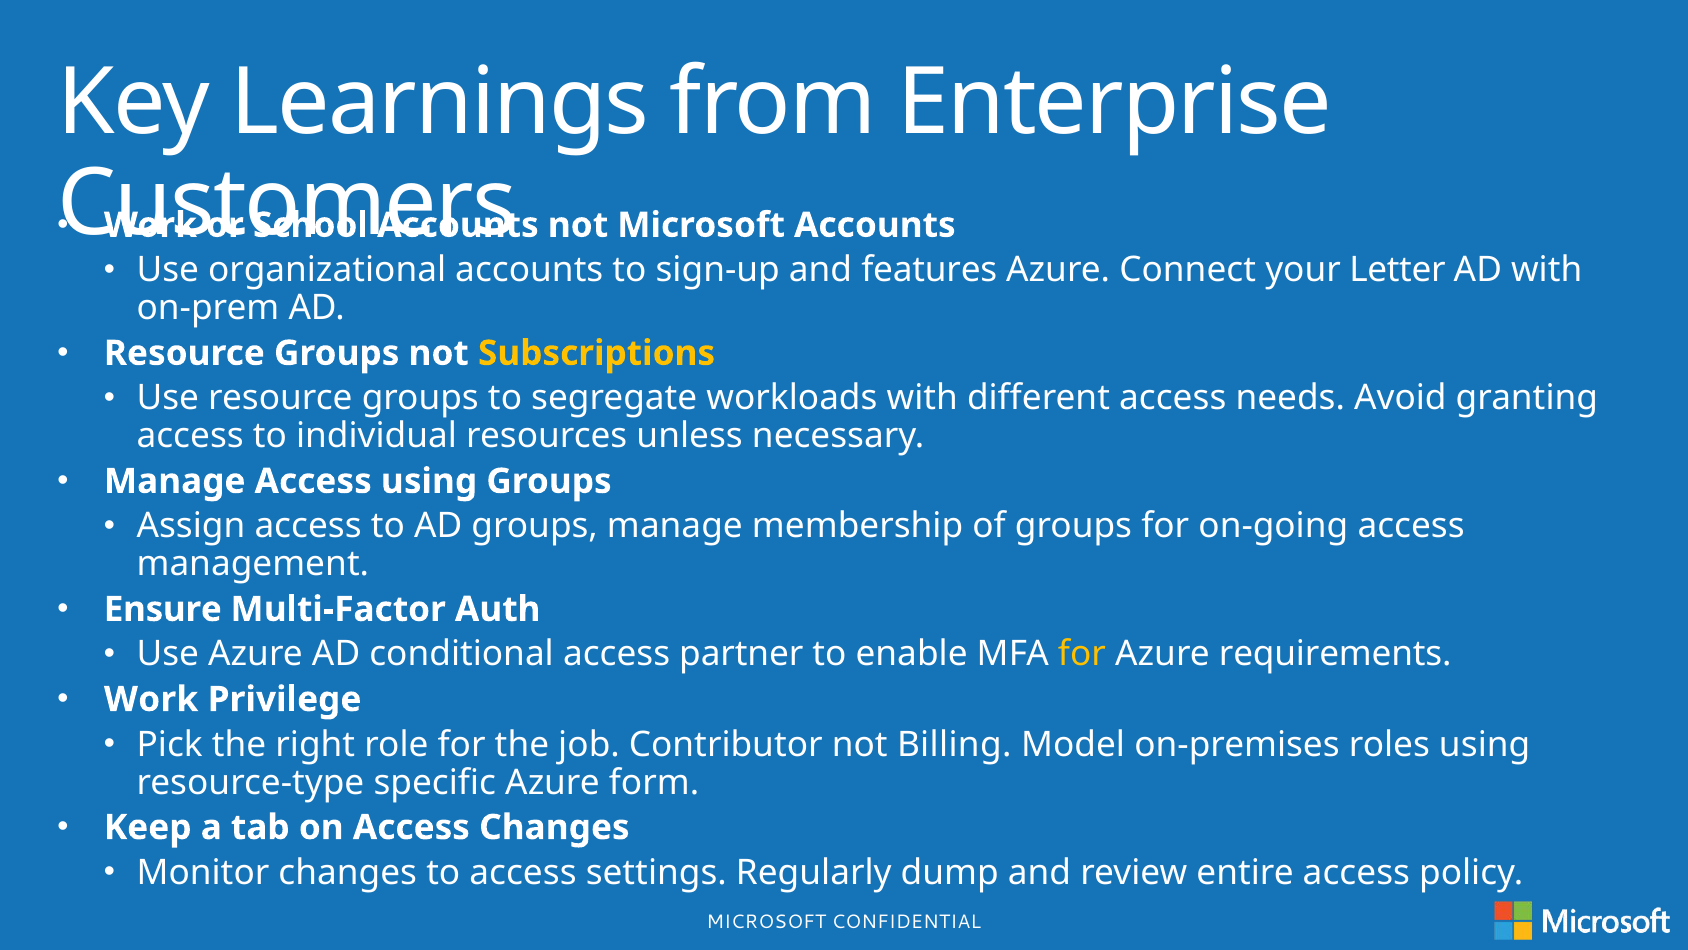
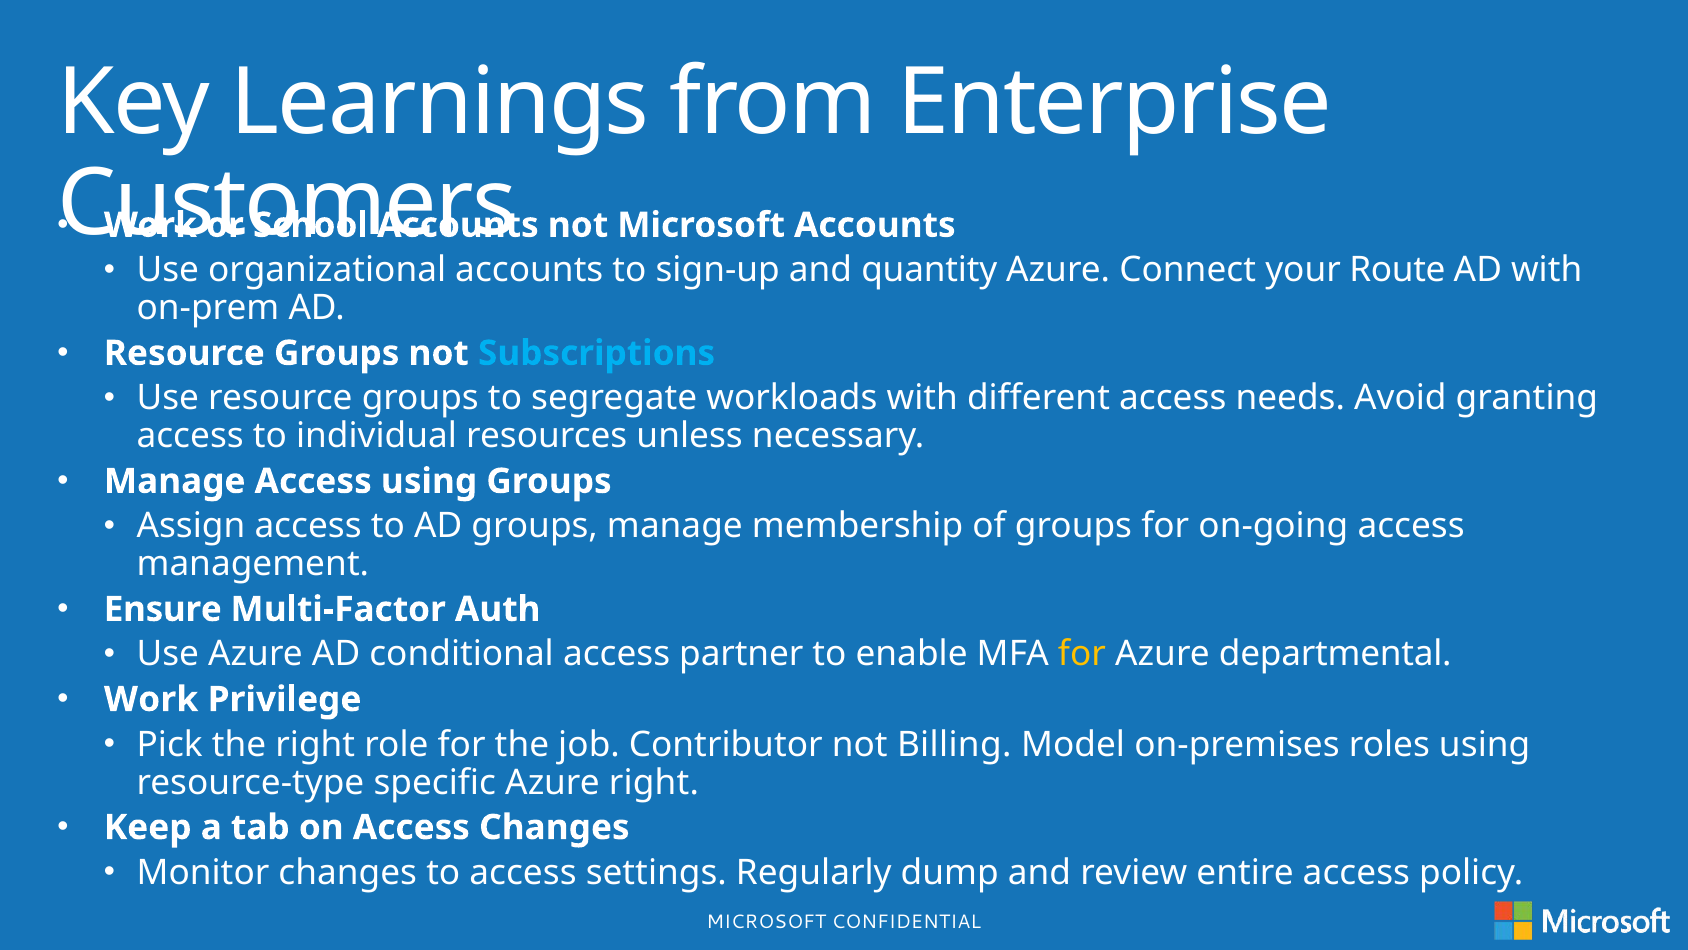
features: features -> quantity (929, 270)
Letter: Letter -> Route (1397, 270)
Subscriptions colour: yellow -> light blue (597, 353)
requirements: requirements -> departmental (1335, 654)
Azure form: form -> right (654, 782)
